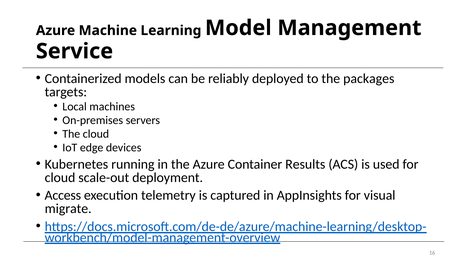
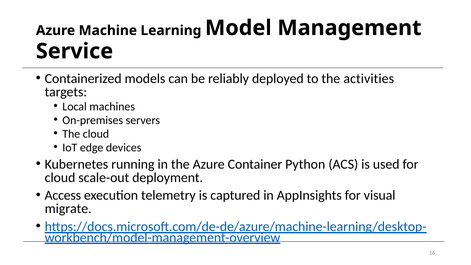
packages: packages -> activities (369, 78)
Results: Results -> Python (305, 164)
